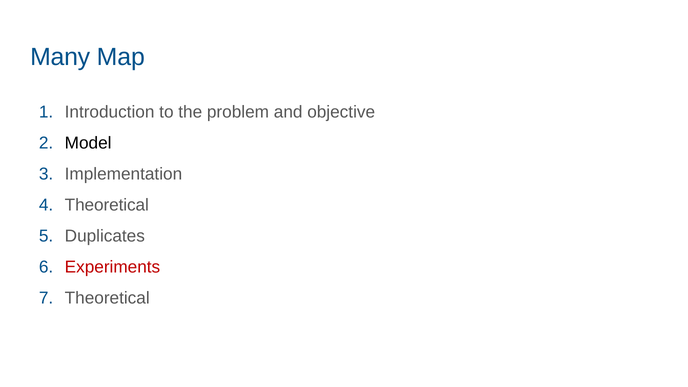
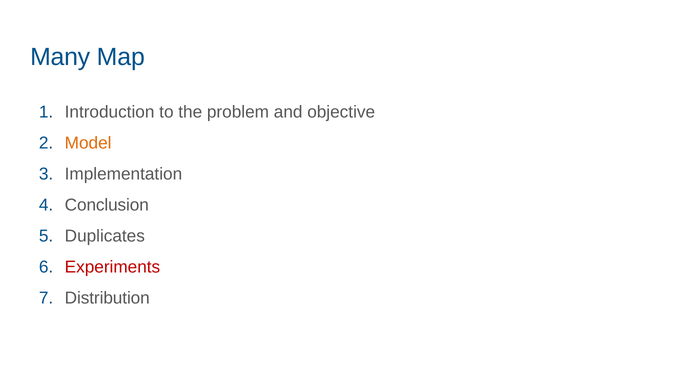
Model colour: black -> orange (88, 143)
Theoretical: Theoretical -> Conclusion (107, 205)
Theoretical: Theoretical -> Distribution (107, 298)
